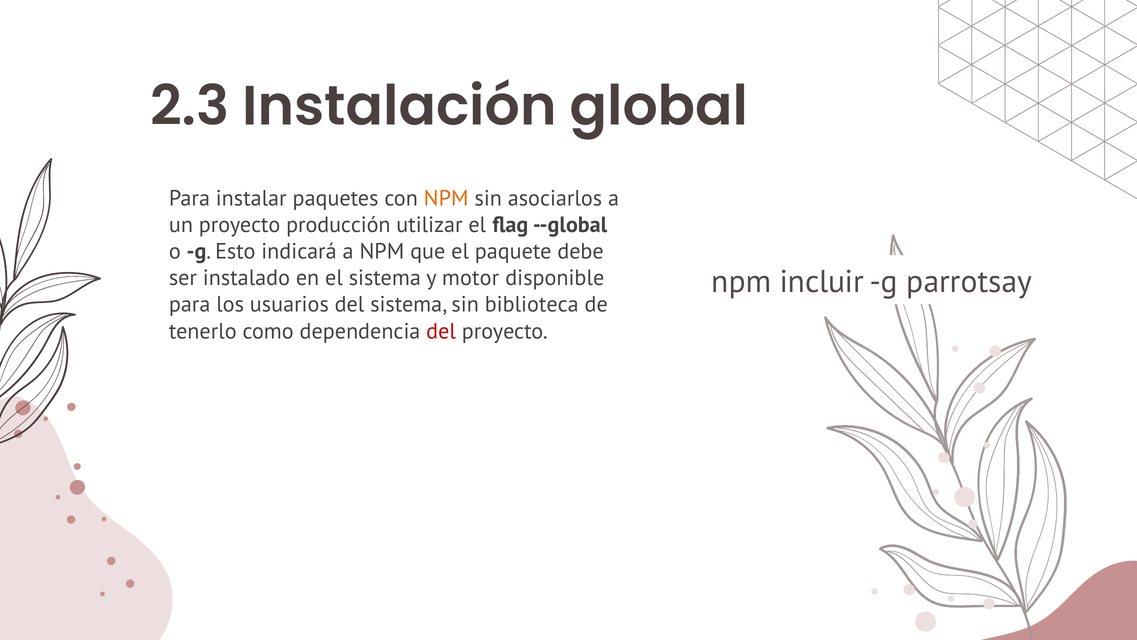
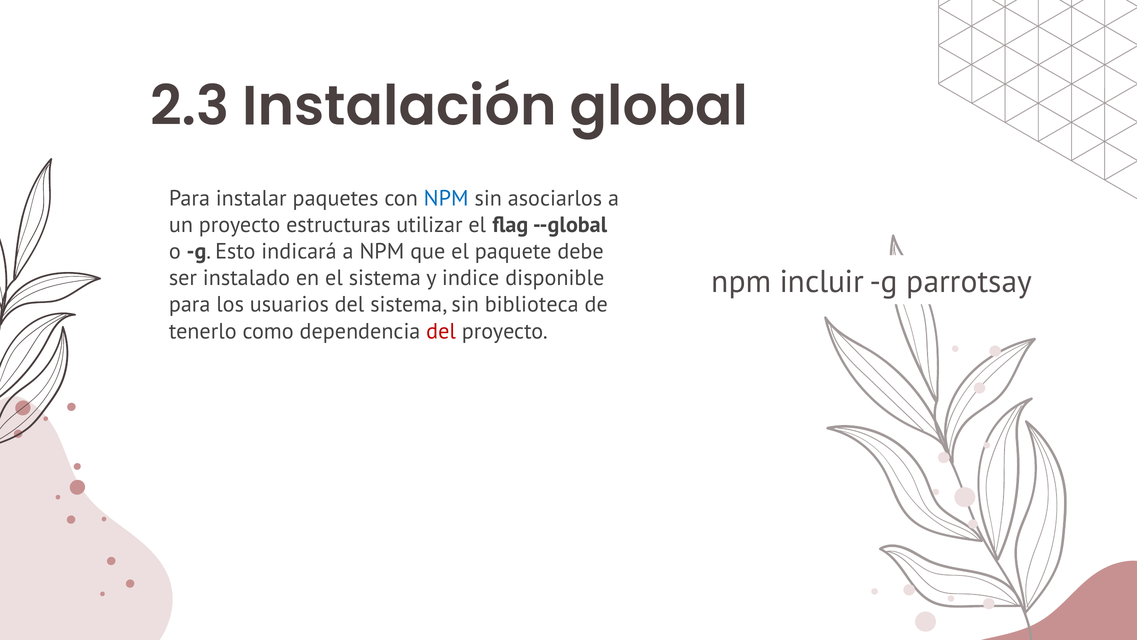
NPM colour: orange -> blue (446, 198)
producción: producción -> estructuras (338, 225)
motor: motor -> indice (471, 278)
